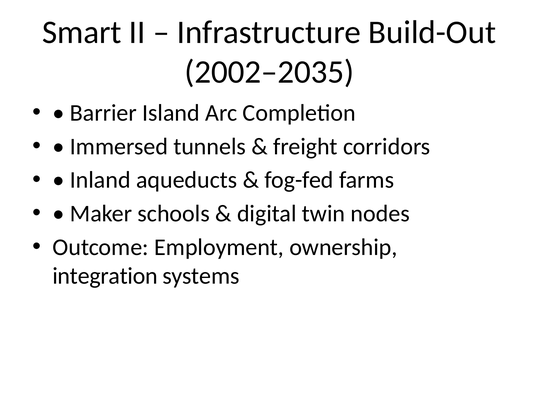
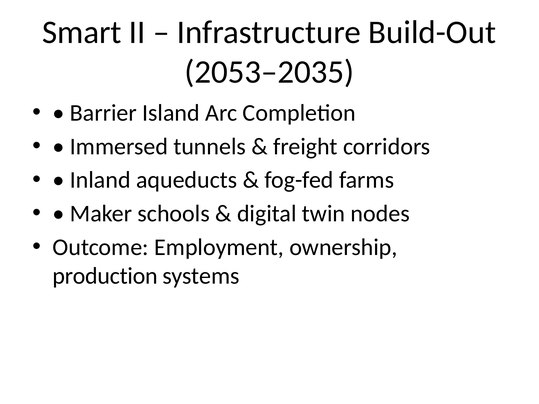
2002–2035: 2002–2035 -> 2053–2035 (269, 72)
integration: integration -> production (105, 276)
